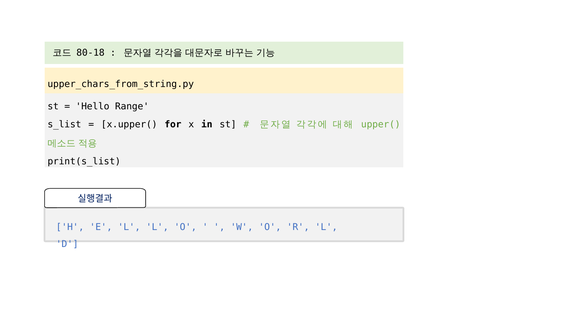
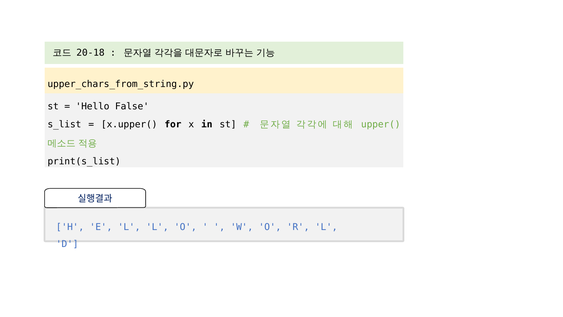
80-18: 80-18 -> 20-18 (90, 53)
Range: Range -> False (132, 106)
